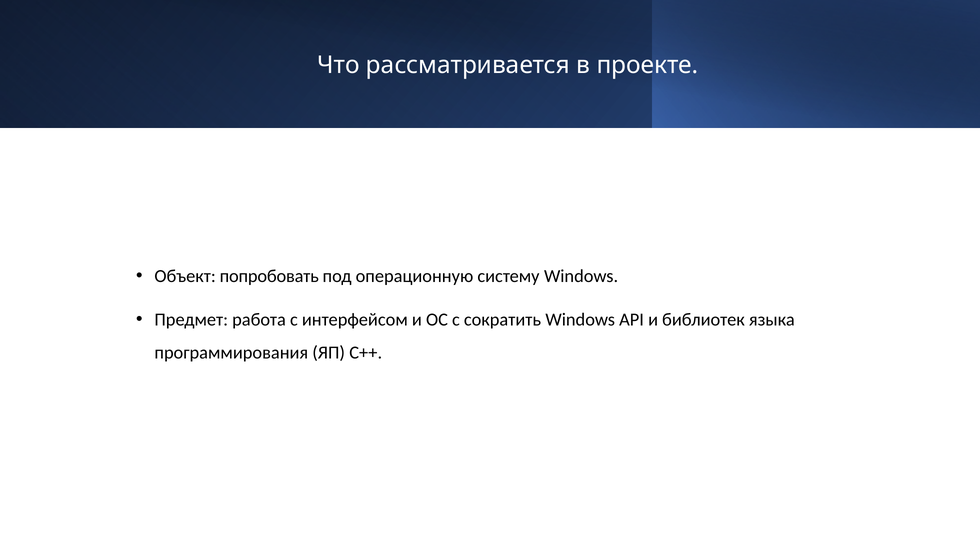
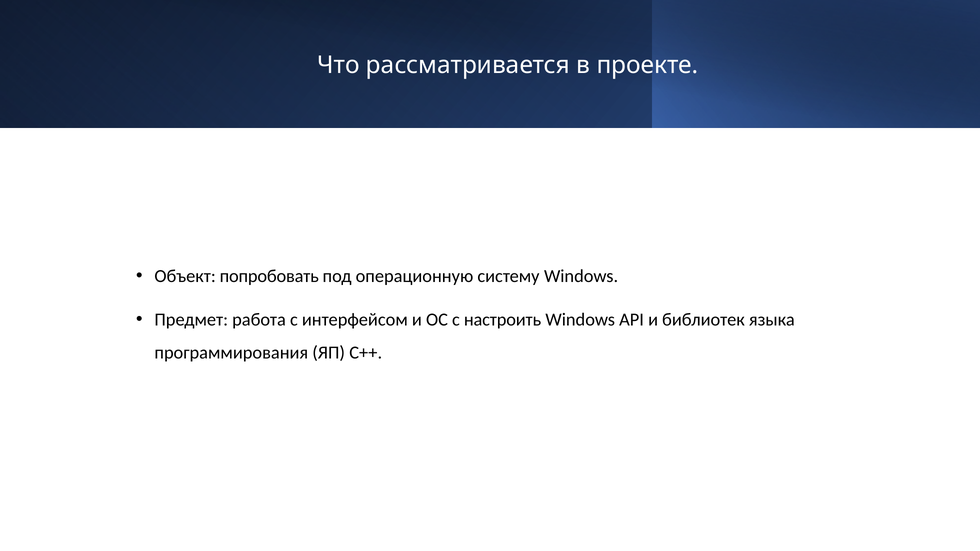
сократить: сократить -> настроить (503, 320)
